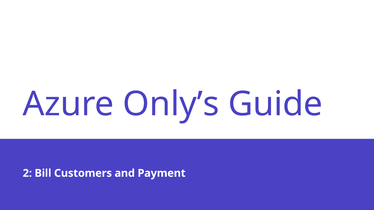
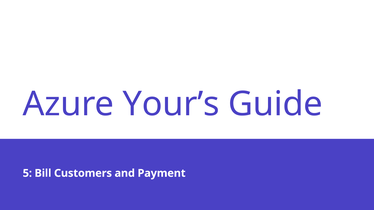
Only’s: Only’s -> Your’s (171, 104)
2: 2 -> 5 (27, 173)
